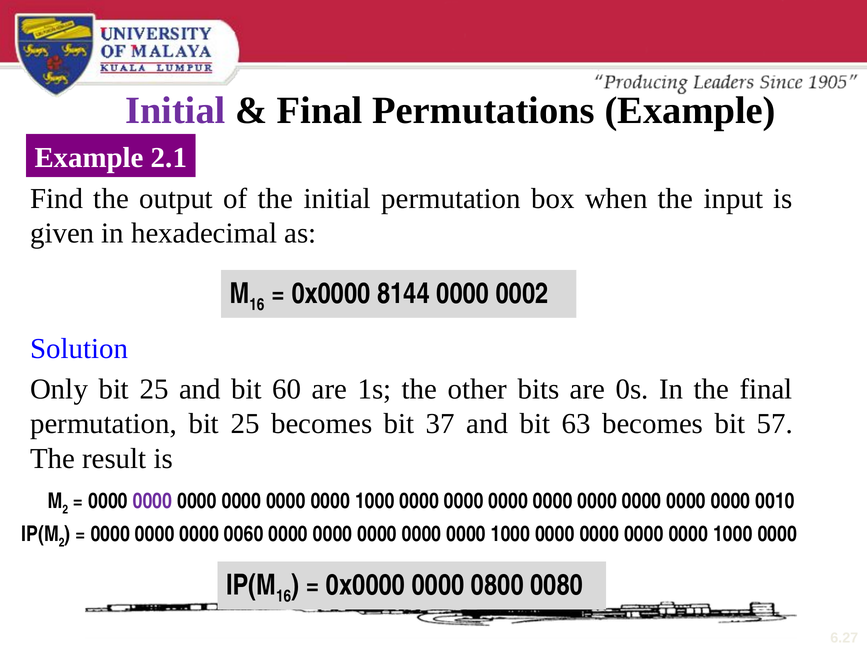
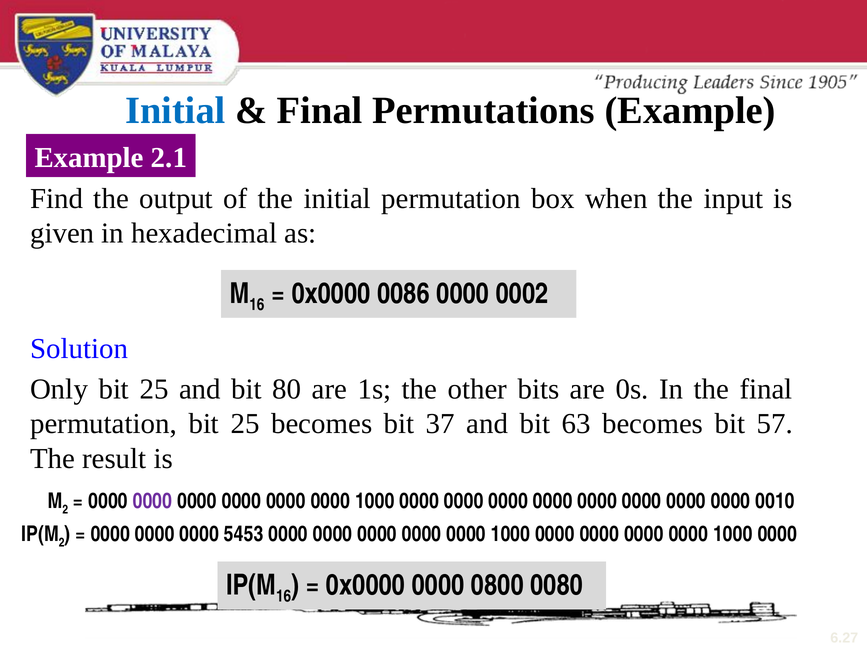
Initial colour: purple -> blue (175, 111)
8144: 8144 -> 0086 (403, 294)
60: 60 -> 80 (287, 389)
0060: 0060 -> 5453 (244, 534)
